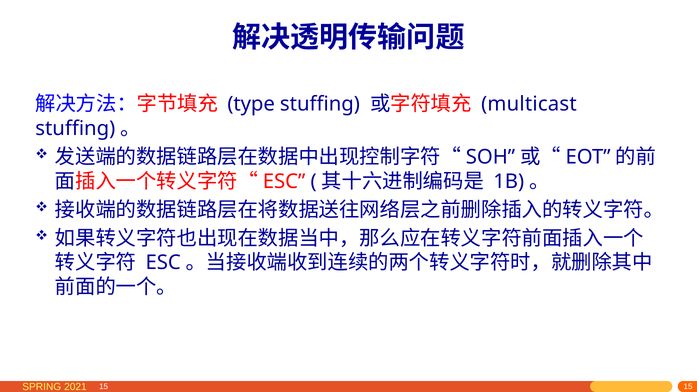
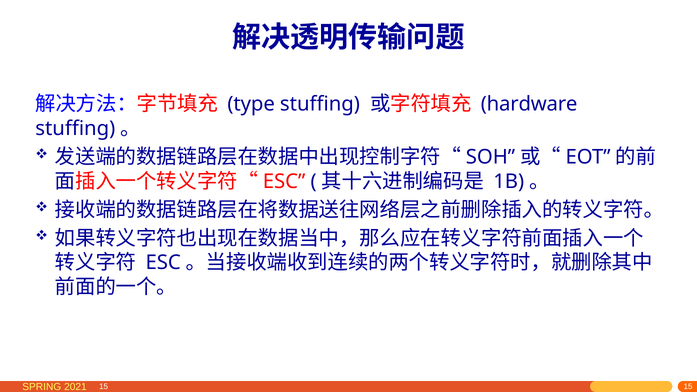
multicast: multicast -> hardware (529, 104)
